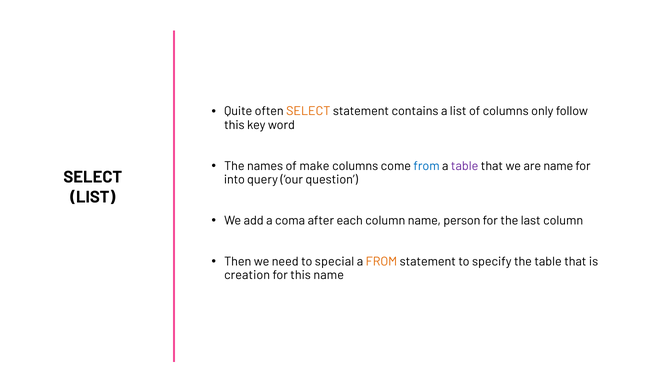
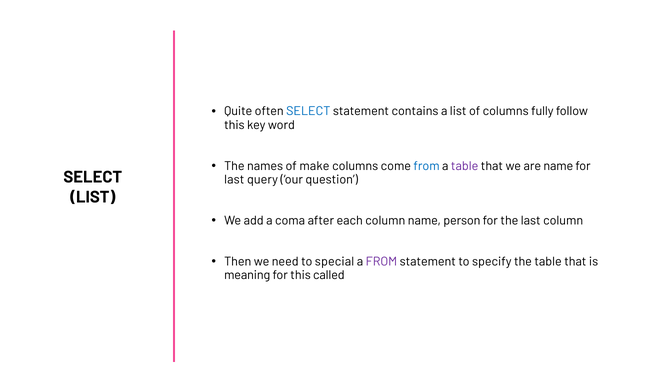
SELECT colour: orange -> blue (308, 111)
only: only -> fully (542, 111)
into: into -> last (234, 179)
FROM colour: orange -> purple (381, 261)
creation: creation -> meaning (247, 275)
this name: name -> called (329, 275)
